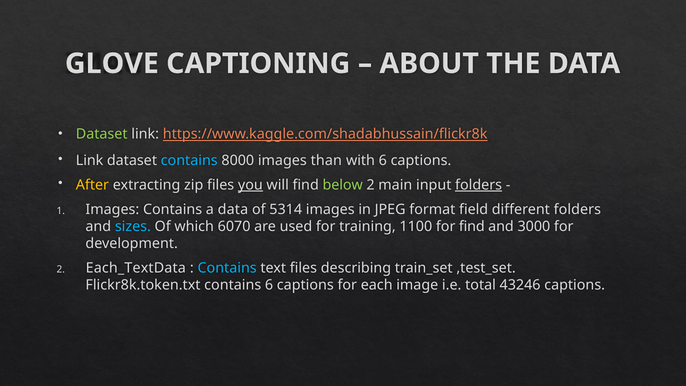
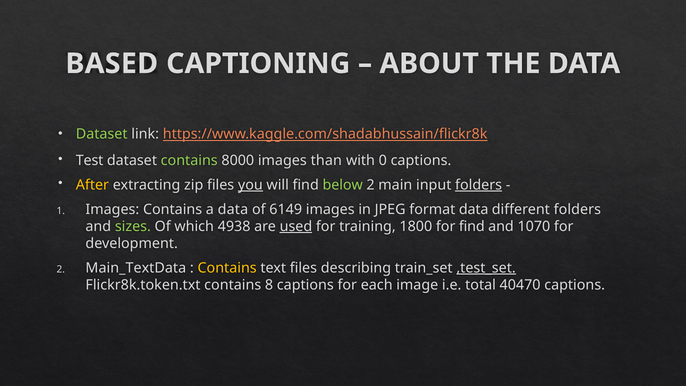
GLOVE: GLOVE -> BASED (112, 64)
Link: Link -> Test (90, 161)
contains colour: light blue -> light green (189, 161)
with 6: 6 -> 0 (383, 161)
5314: 5314 -> 6149 (286, 209)
format field: field -> data (474, 209)
sizes colour: light blue -> light green (133, 226)
6070: 6070 -> 4938 (234, 226)
used underline: none -> present (296, 226)
1100: 1100 -> 1800 (416, 226)
3000: 3000 -> 1070 (534, 226)
Each_TextData: Each_TextData -> Main_TextData (136, 268)
Contains colour: light blue -> yellow (227, 268)
,test_set underline: none -> present (486, 268)
contains 6: 6 -> 8 (269, 285)
43246: 43246 -> 40470 (520, 285)
